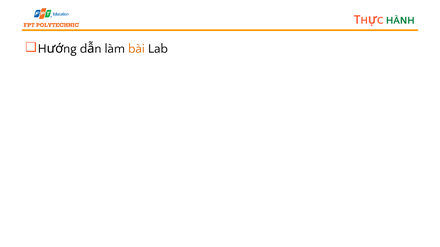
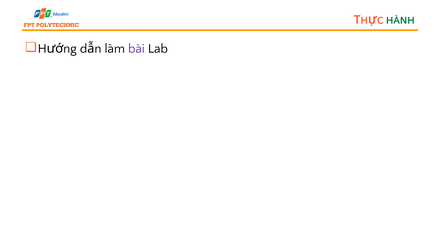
bài colour: orange -> purple (136, 49)
